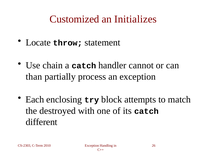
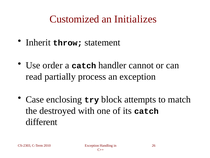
Locate: Locate -> Inherit (38, 42)
chain: chain -> order (53, 65)
than: than -> read (34, 76)
Each: Each -> Case (35, 99)
